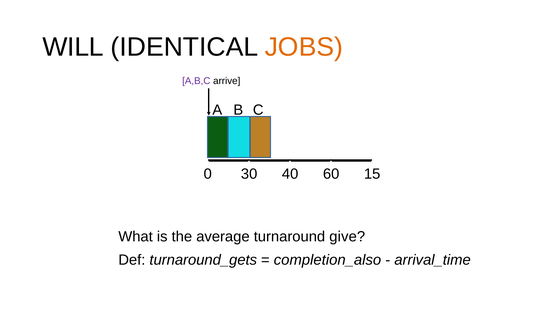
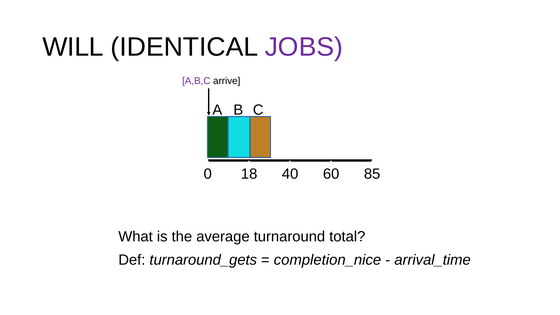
JOBS colour: orange -> purple (304, 47)
30: 30 -> 18 (249, 174)
15: 15 -> 85 (372, 174)
give: give -> total (347, 237)
completion_also: completion_also -> completion_nice (328, 260)
